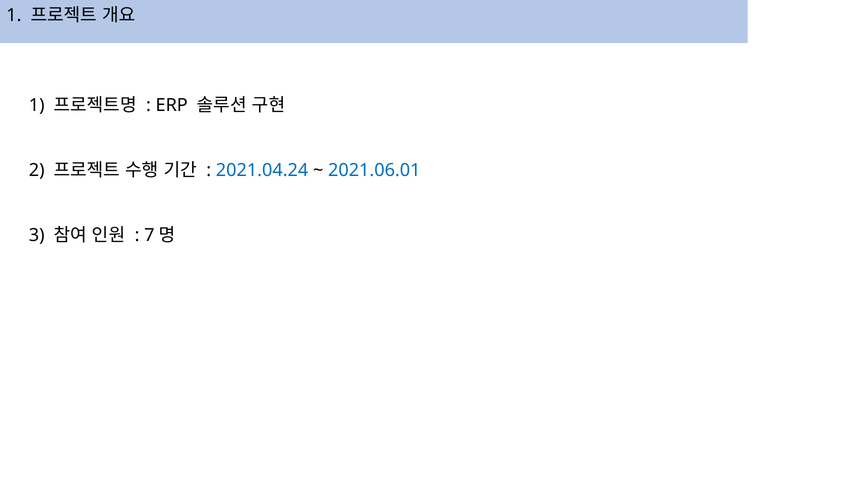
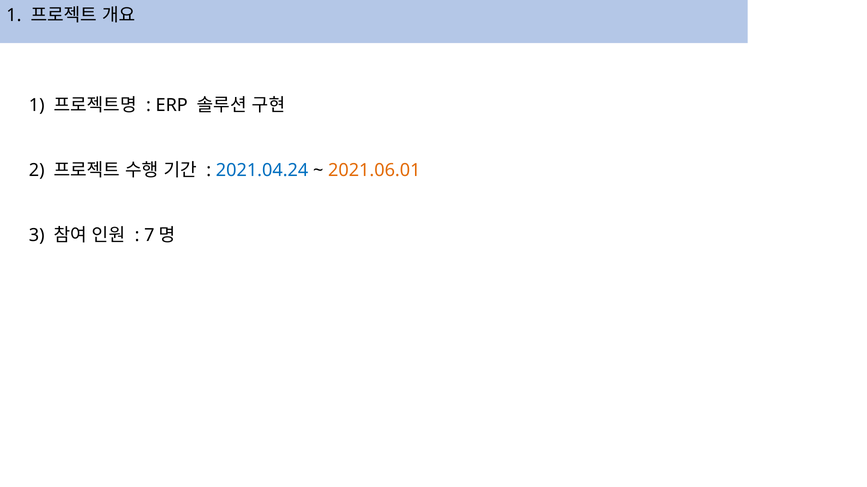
2021.06.01 colour: blue -> orange (374, 171)
